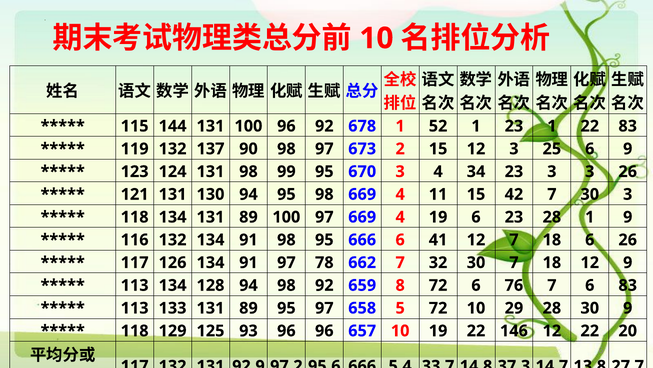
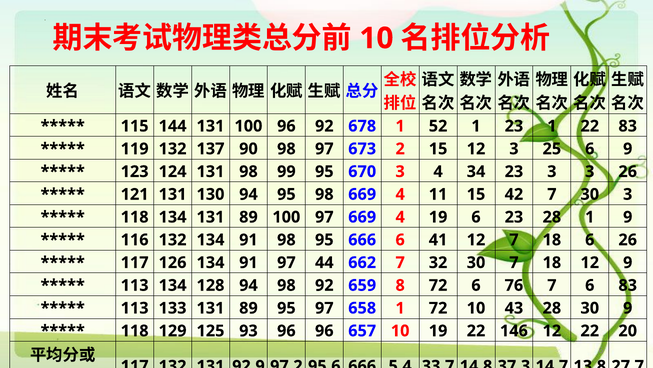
78: 78 -> 44 (324, 262)
658 5: 5 -> 1 (400, 308)
29: 29 -> 43 (514, 308)
